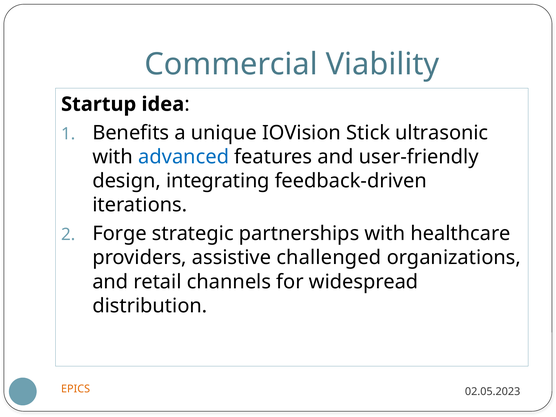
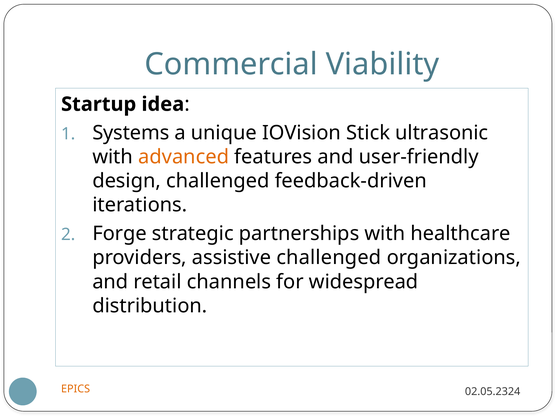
Benefits: Benefits -> Systems (131, 133)
advanced colour: blue -> orange (184, 157)
design integrating: integrating -> challenged (218, 181)
02.05.2023: 02.05.2023 -> 02.05.2324 (493, 392)
